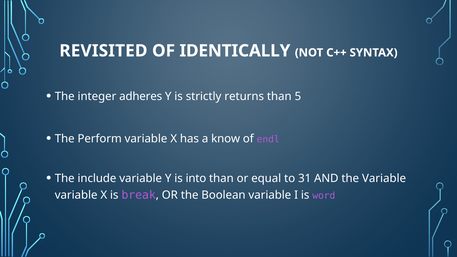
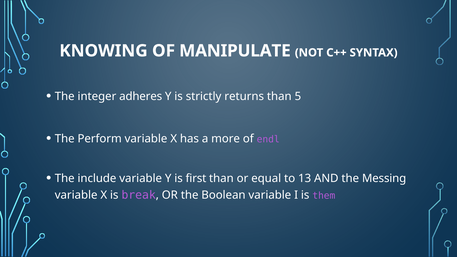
REVISITED: REVISITED -> KNOWING (103, 51)
IDENTICALLY: IDENTICALLY -> MANIPULATE (235, 51)
know: know -> more (226, 139)
into: into -> first (196, 179)
31: 31 -> 13 (305, 179)
the Variable: Variable -> Messing (384, 179)
word: word -> them (324, 196)
